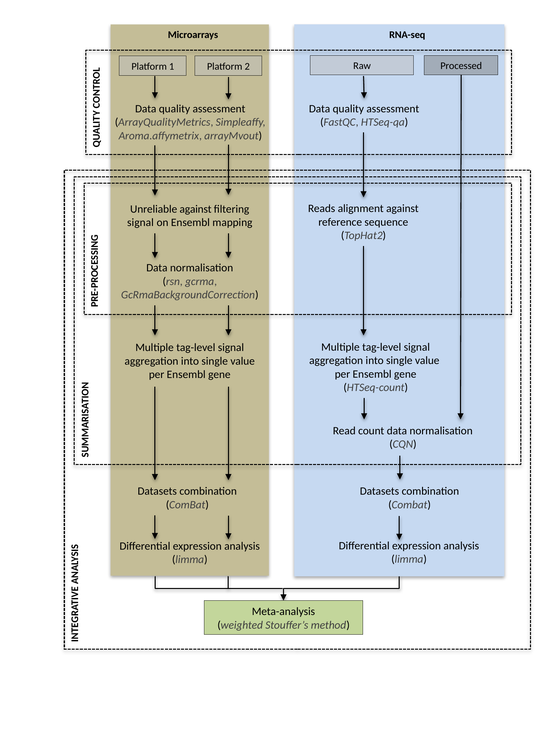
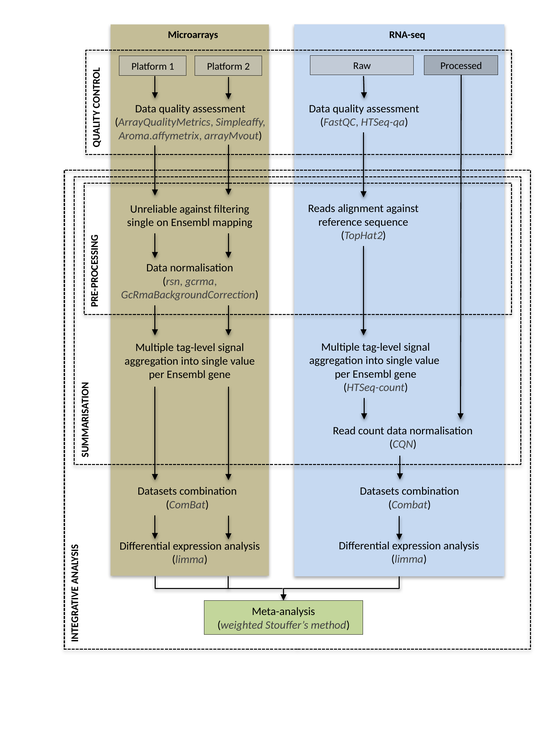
signal: signal -> single (140, 222)
